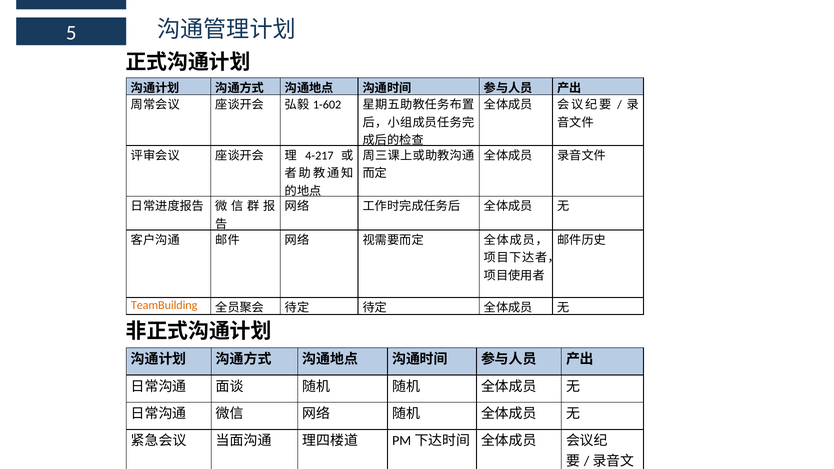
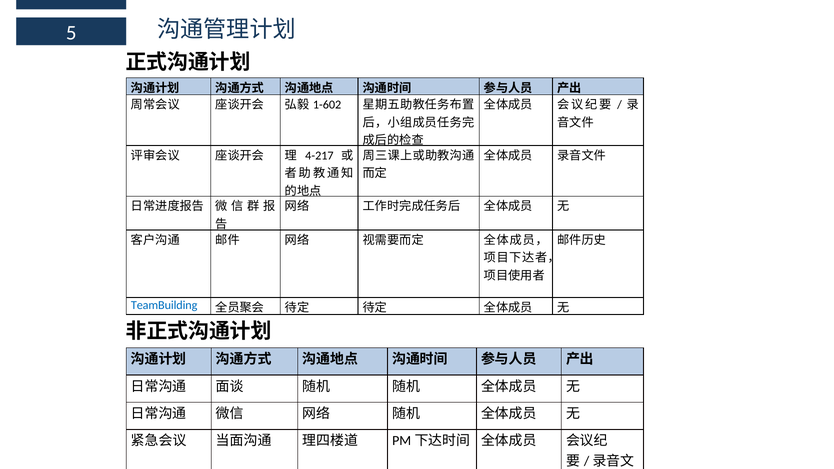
TeamBuilding colour: orange -> blue (164, 305)
